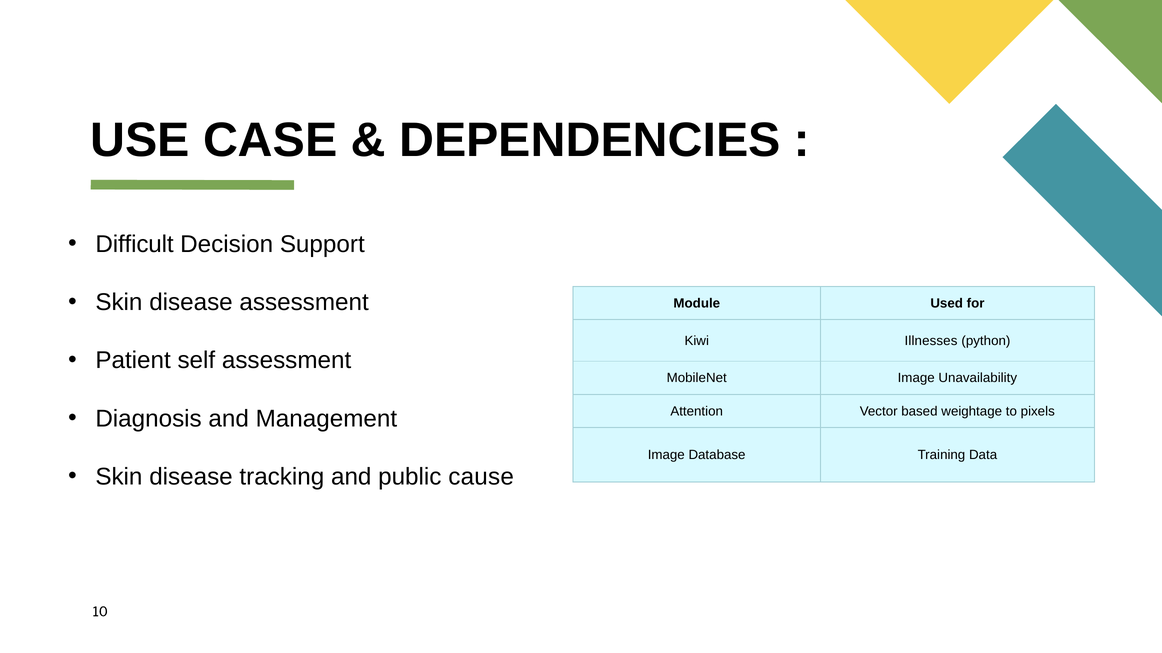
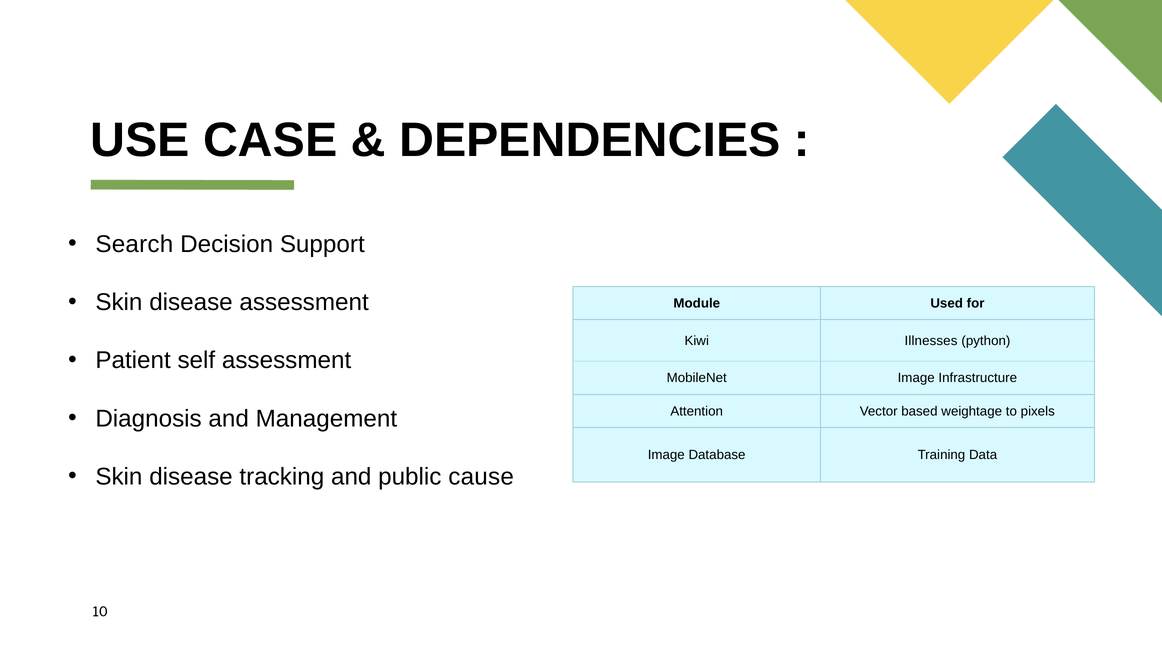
Difficult: Difficult -> Search (134, 245)
Unavailability: Unavailability -> Infrastructure (978, 378)
